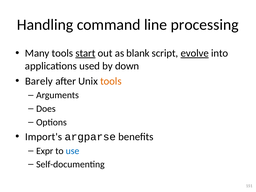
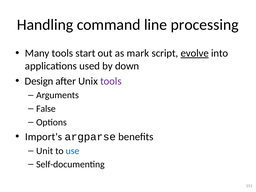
start underline: present -> none (85, 53)
blank: blank -> mark (138, 53)
Barely: Barely -> Design (39, 81)
tools colour: orange -> purple (111, 81)
Does: Does -> False (46, 109)
Expr: Expr -> Unit (45, 151)
